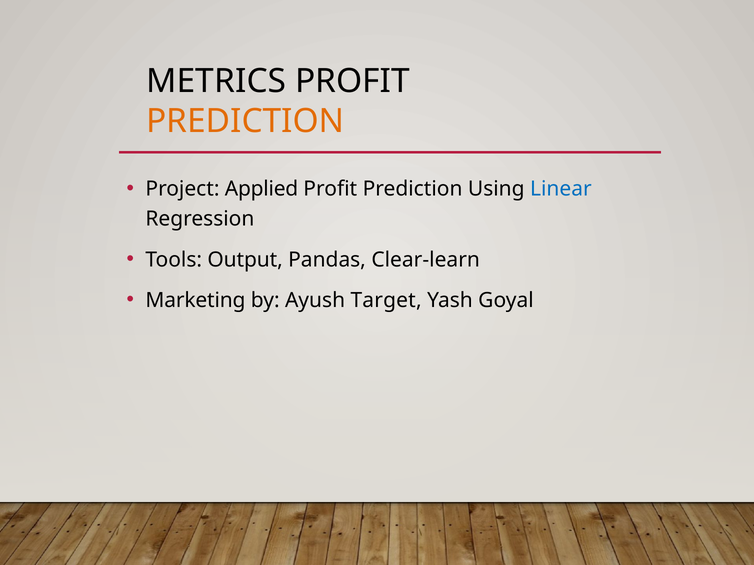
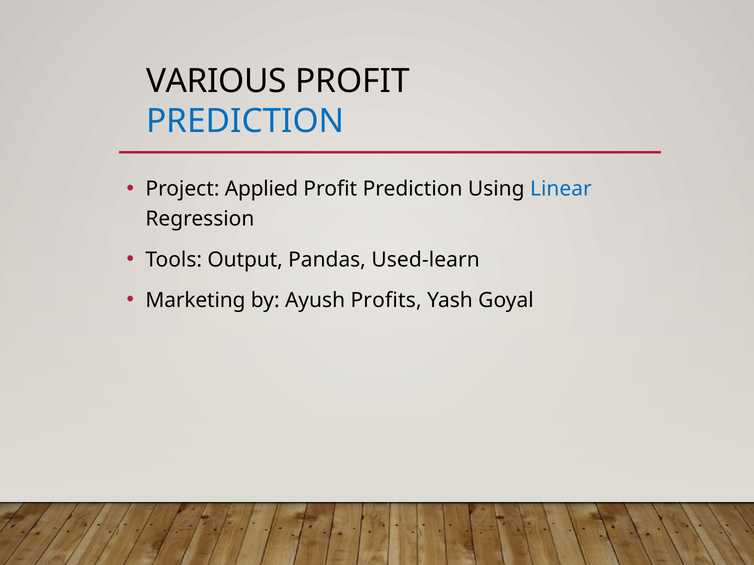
METRICS: METRICS -> VARIOUS (216, 81)
PREDICTION colour: orange -> blue (245, 121)
Clear-learn: Clear-learn -> Used-learn (426, 260)
Target: Target -> Profits (386, 300)
